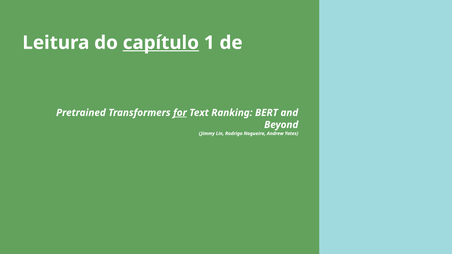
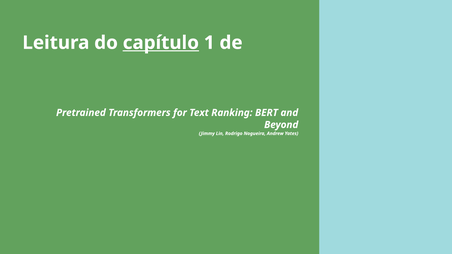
for underline: present -> none (180, 113)
